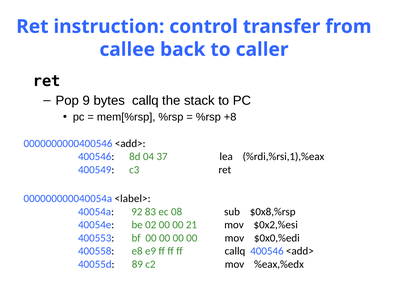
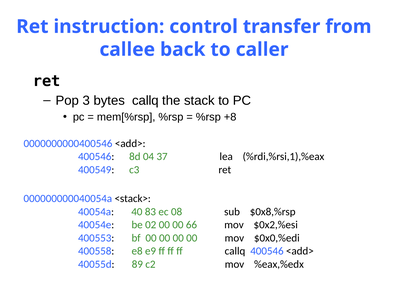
9: 9 -> 3 (86, 101)
<label>: <label> -> <stack> (133, 199)
92: 92 -> 40 (137, 212)
21: 21 -> 66 (191, 225)
